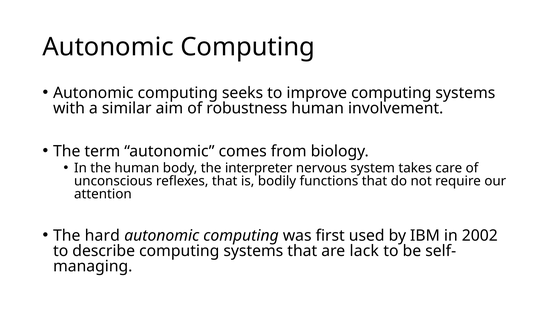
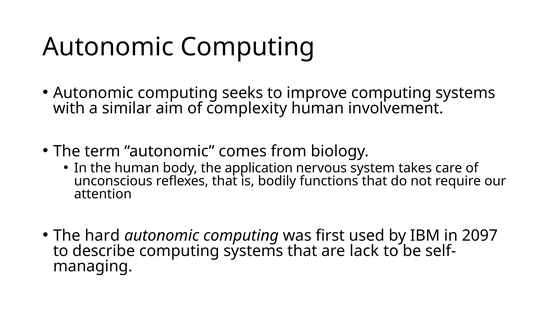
robustness: robustness -> complexity (247, 108)
interpreter: interpreter -> application (259, 168)
2002: 2002 -> 2097 (480, 235)
